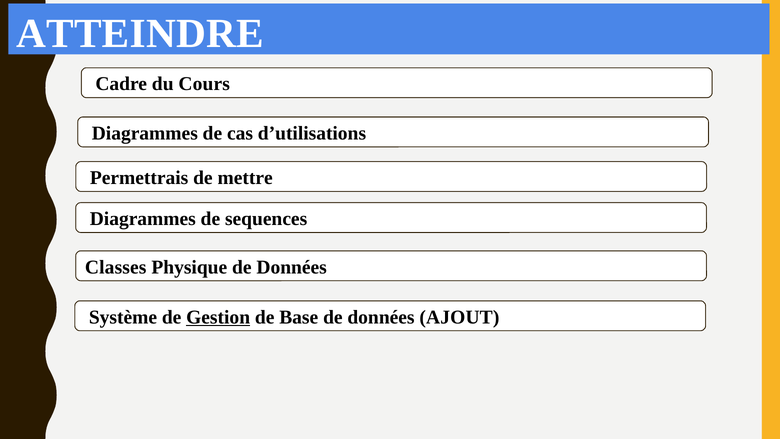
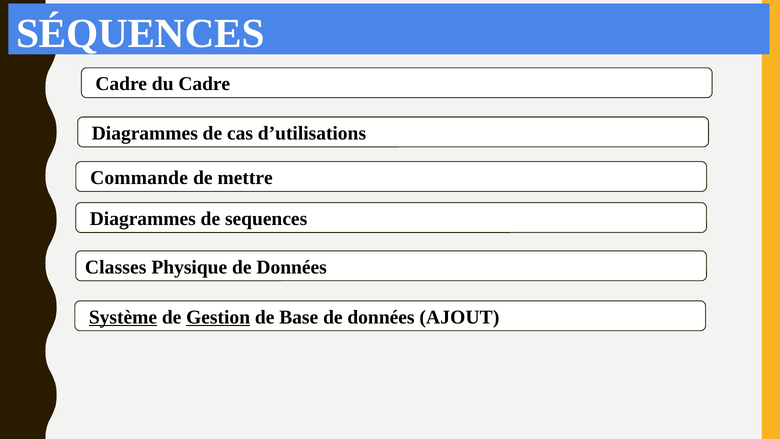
ATTEINDRE: ATTEINDRE -> SÉQUENCES (140, 33)
du Cours: Cours -> Cadre (204, 84)
Permettrais: Permettrais -> Commande (139, 178)
Système underline: none -> present (123, 317)
